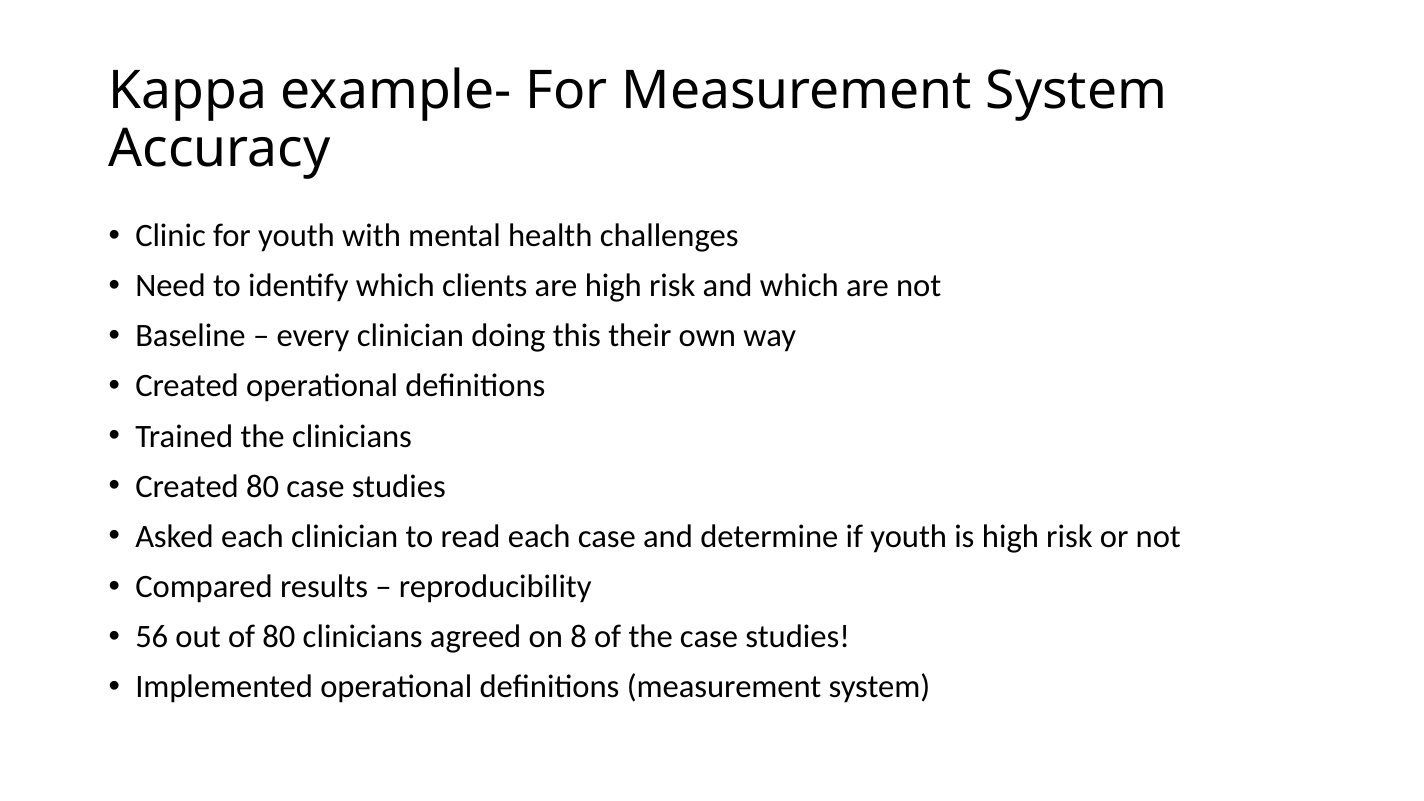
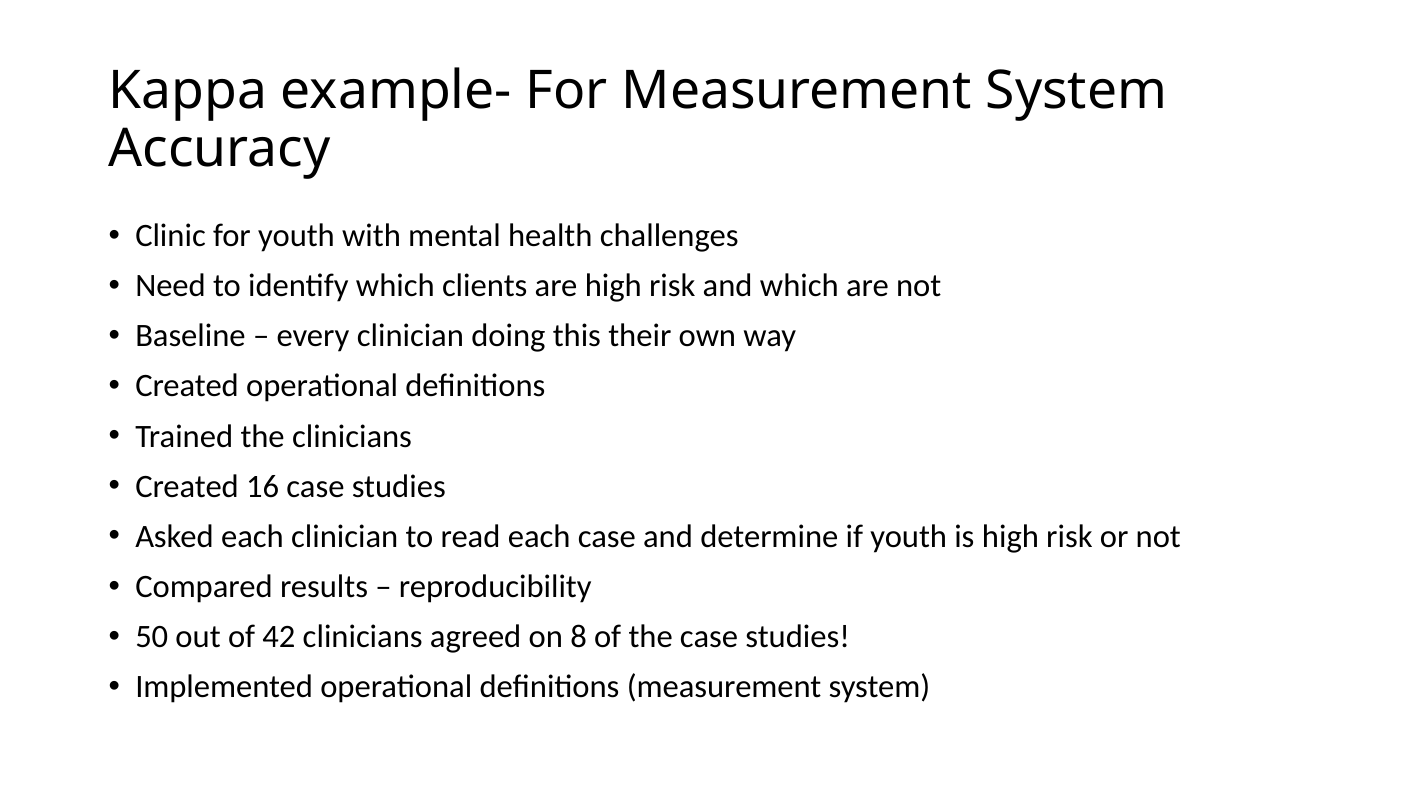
Created 80: 80 -> 16 (263, 486)
56: 56 -> 50 (152, 637)
of 80: 80 -> 42 (279, 637)
